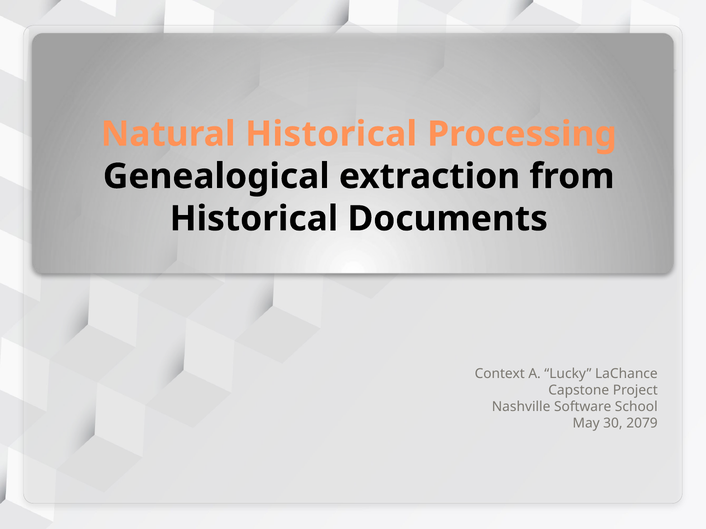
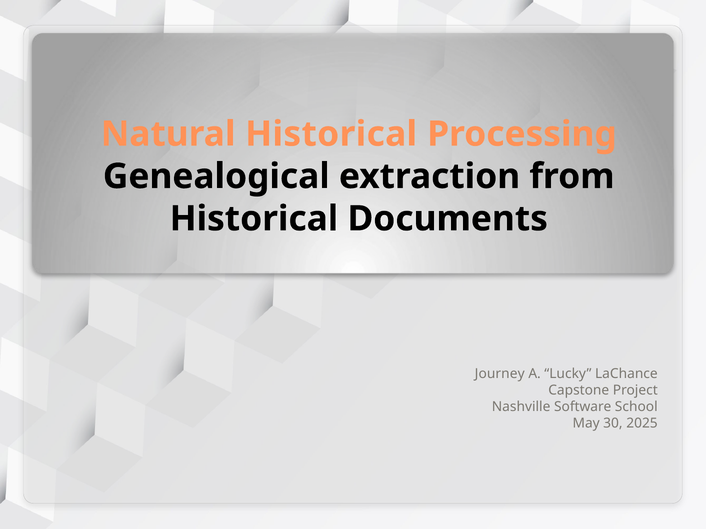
Context: Context -> Journey (500, 374)
2079: 2079 -> 2025 (642, 423)
